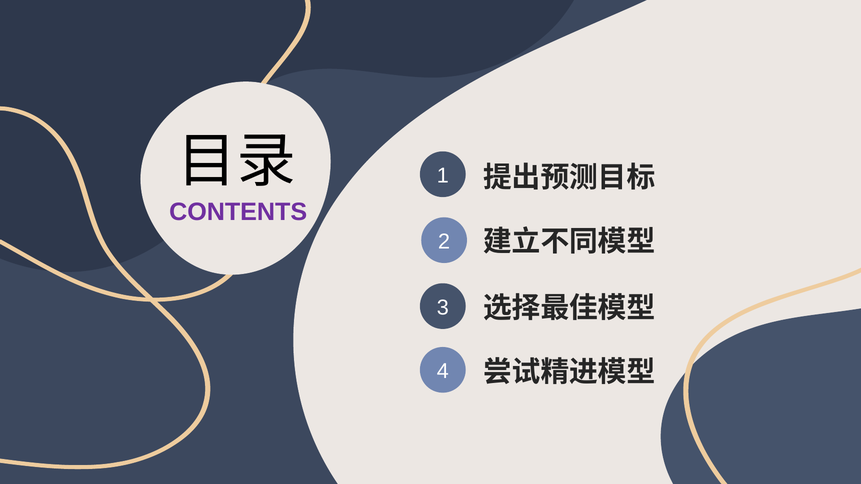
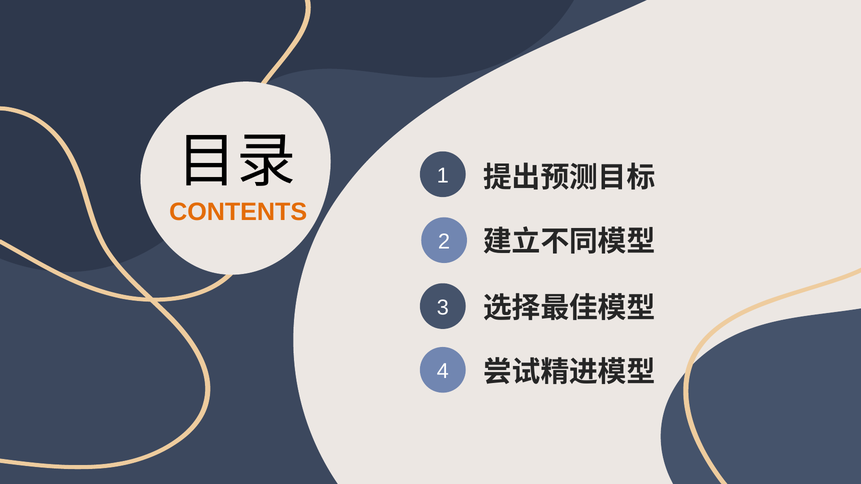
CONTENTS colour: purple -> orange (238, 212)
